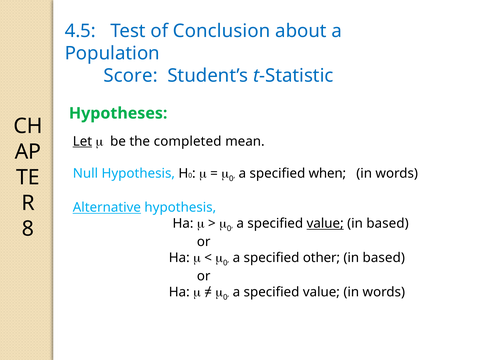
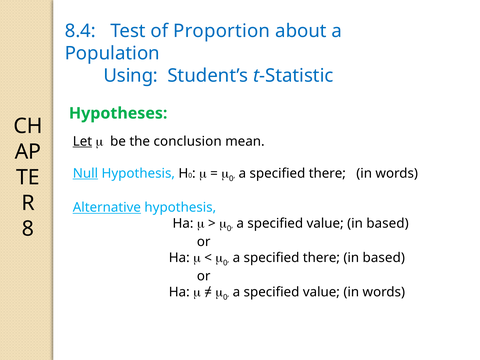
4.5: 4.5 -> 8.4 (80, 31)
Conclusion: Conclusion -> Proportion (222, 31)
Score: Score -> Using (131, 76)
completed: completed -> conclusion (188, 141)
Null underline: none -> present (85, 173)
when: when -> there (327, 173)
value underline: present -> none (325, 224)
other: other -> there (321, 258)
